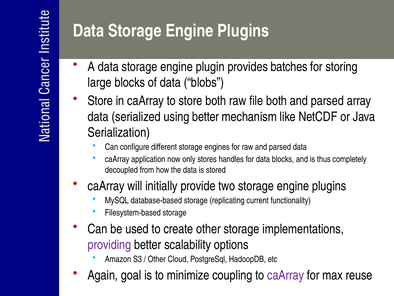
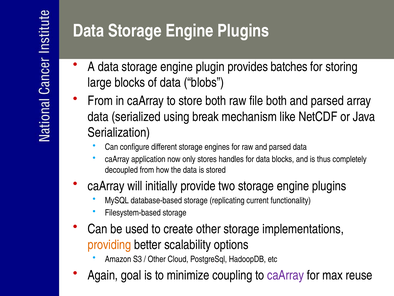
Store: Store -> From (100, 101)
using better: better -> break (206, 116)
providing colour: purple -> orange (109, 244)
